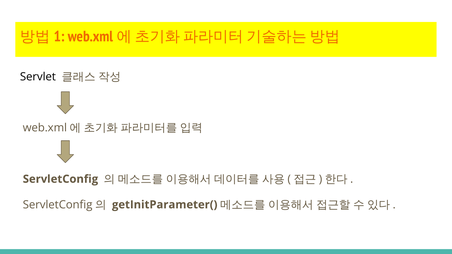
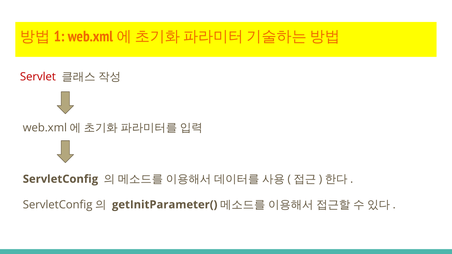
Servlet colour: black -> red (38, 77)
